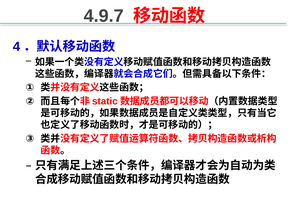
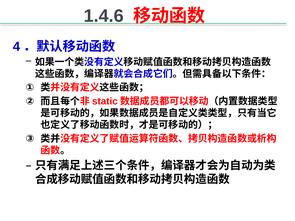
4.9.7: 4.9.7 -> 1.4.6 (104, 16)
